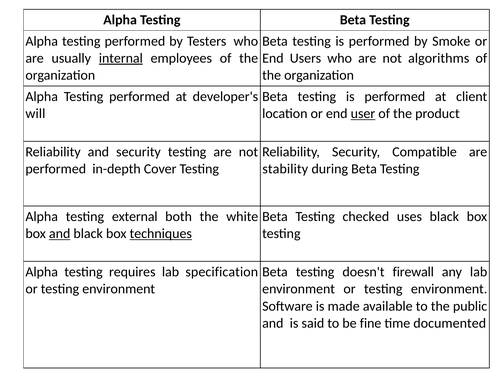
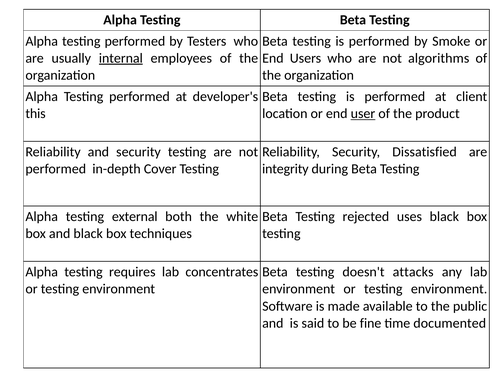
will: will -> this (36, 114)
Compatible: Compatible -> Dissatisfied (425, 152)
stability: stability -> integrity (285, 169)
checked: checked -> rejected (366, 216)
and underline: present -> none (60, 233)
techniques underline: present -> none (161, 233)
specification: specification -> concentrates (222, 272)
firewall: firewall -> attacks (413, 272)
